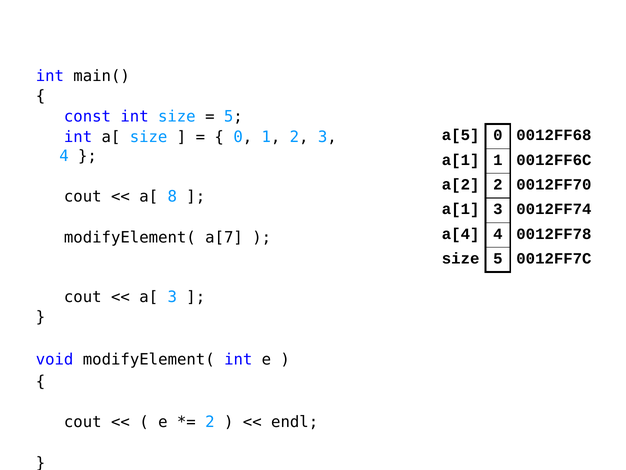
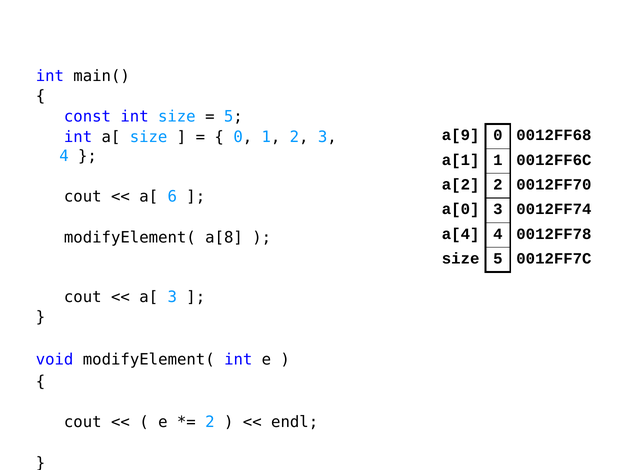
a[5: a[5 -> a[9 (461, 135)
8: 8 -> 6 (172, 196)
a[1: a[1 -> a[0 (461, 209)
a[7: a[7 -> a[8 (224, 237)
